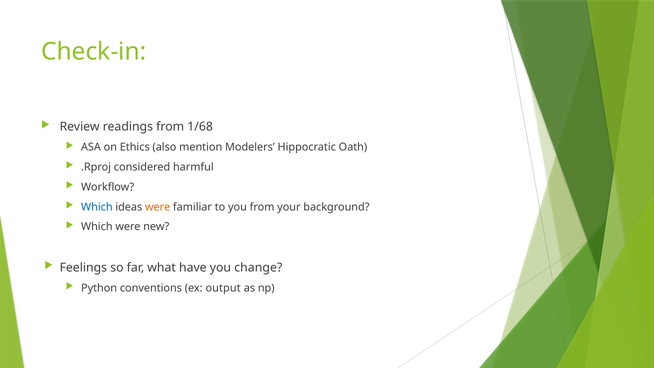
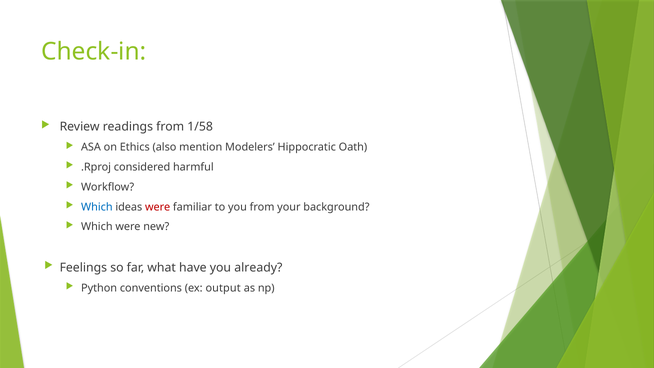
1/68: 1/68 -> 1/58 (200, 127)
were colour: orange -> red (158, 207)
change: change -> already (258, 267)
